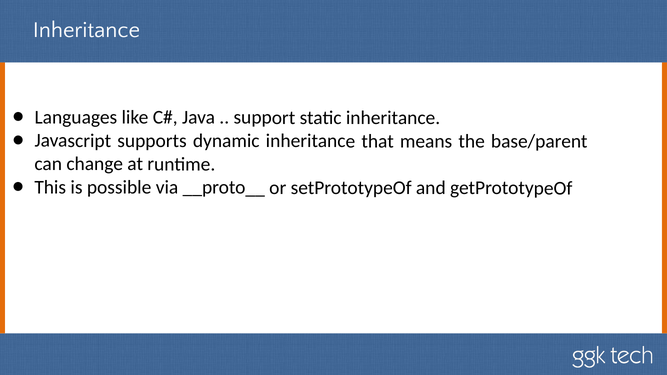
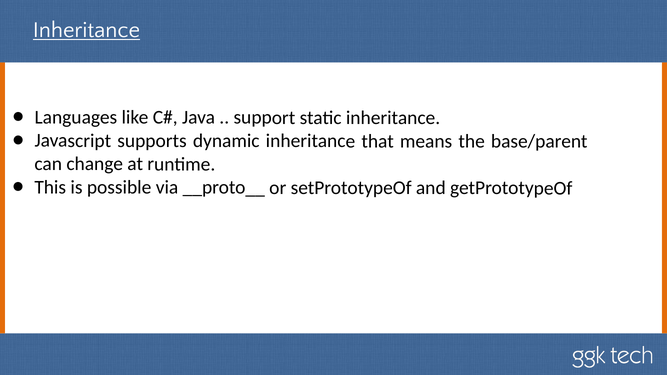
Inheritance underline: none -> present (86, 30)
